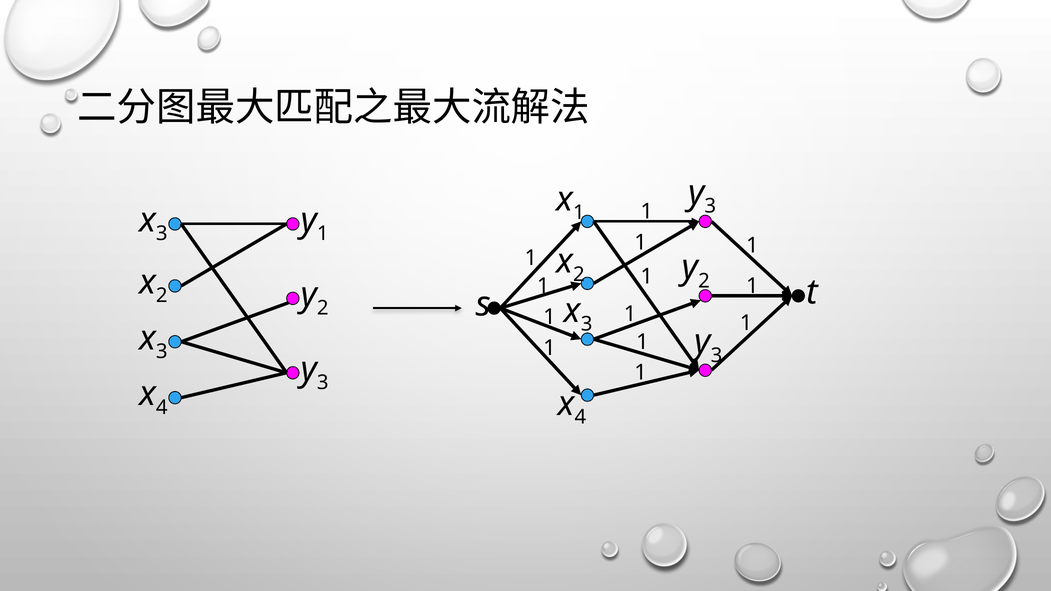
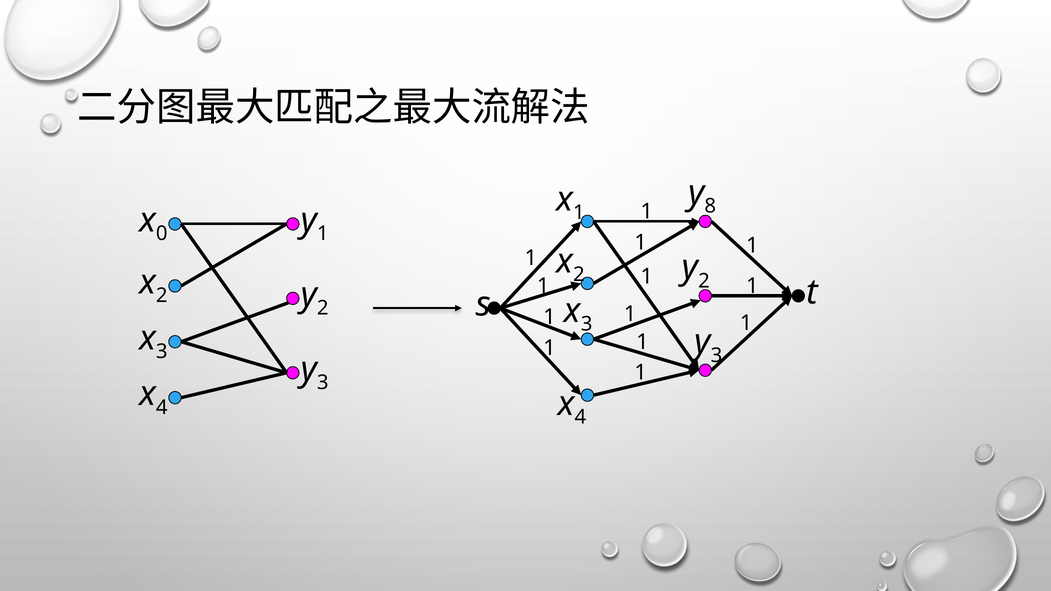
3: 3 -> 8 (710, 206)
3: 3 -> 0 (162, 234)
